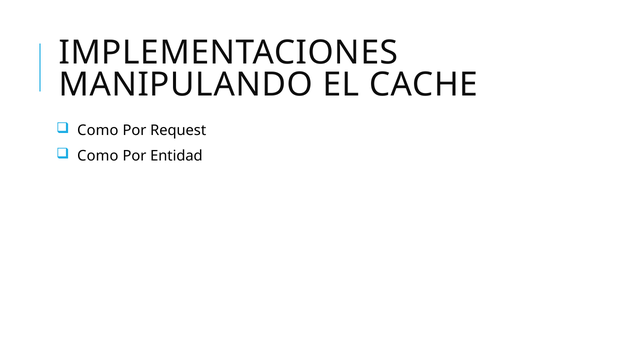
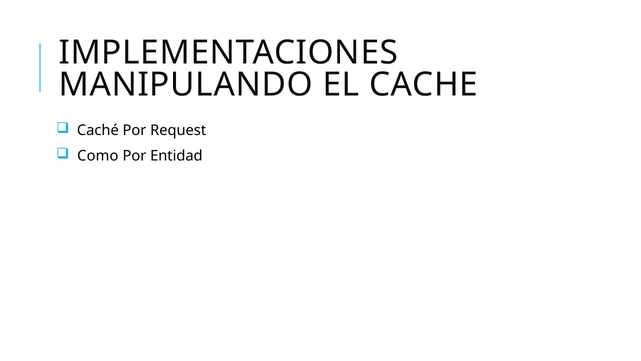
Como: Como -> Caché (98, 130)
